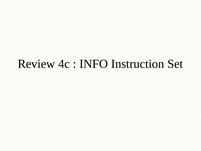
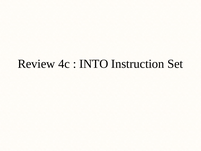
INFO: INFO -> INTO (94, 64)
